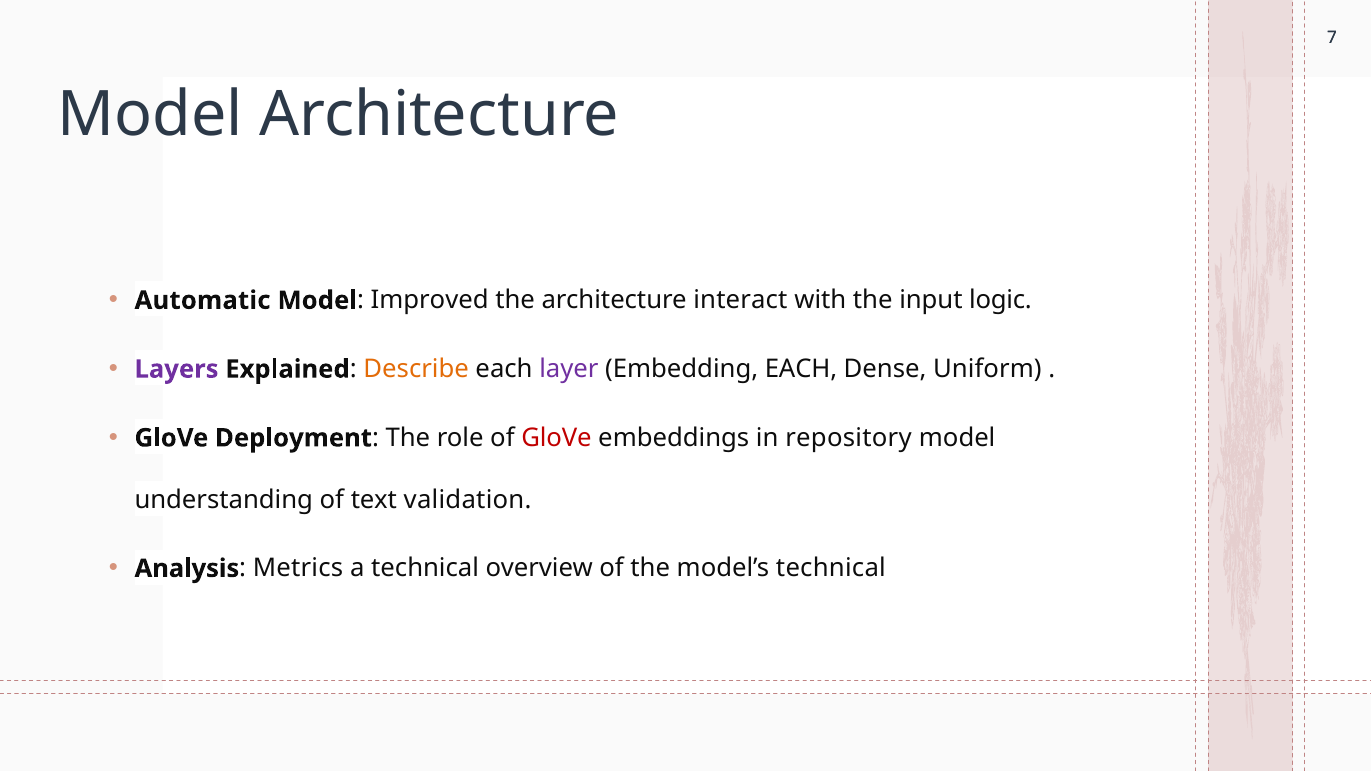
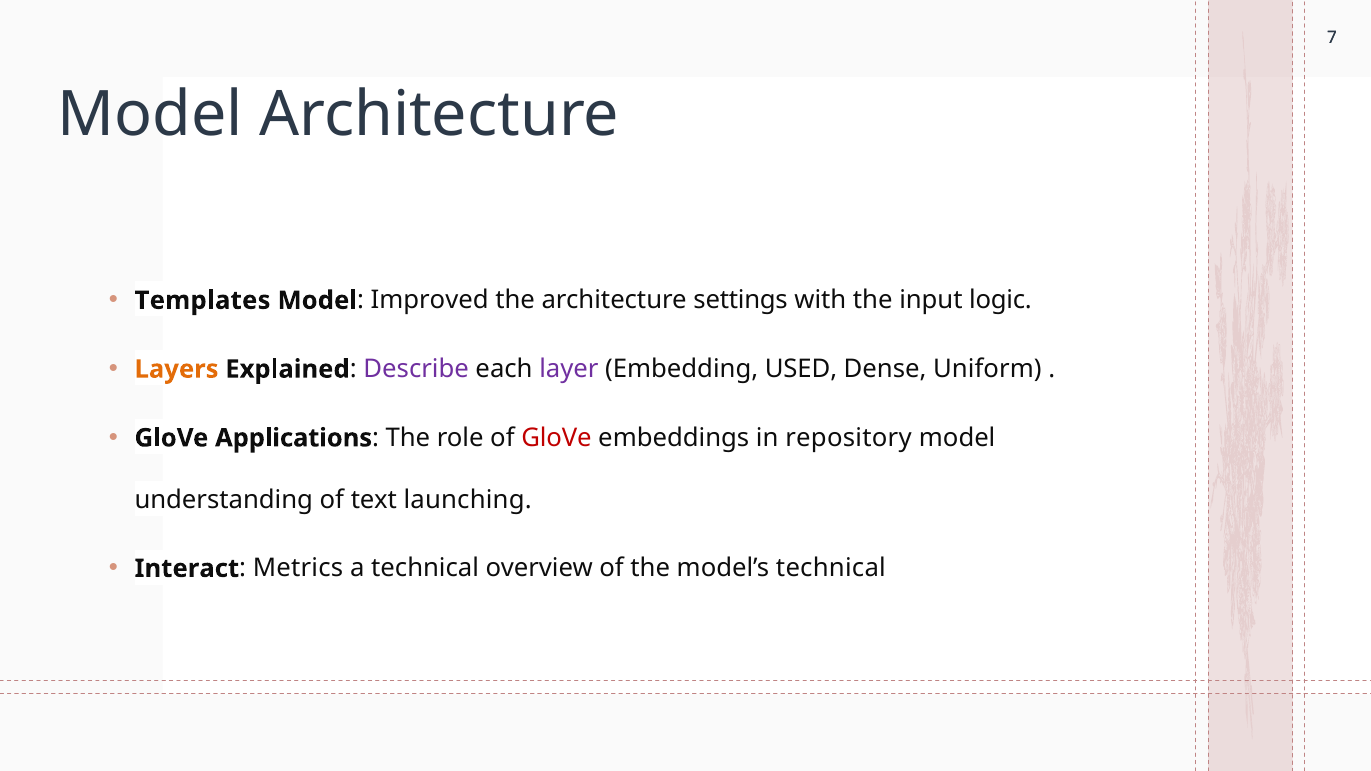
Automatic: Automatic -> Templates (203, 300)
interact: interact -> settings (741, 300)
Layers colour: purple -> orange (177, 369)
Describe colour: orange -> purple (416, 369)
Embedding EACH: EACH -> USED (801, 369)
Deployment: Deployment -> Applications (294, 438)
validation: validation -> launching (468, 500)
Analysis: Analysis -> Interact (187, 569)
